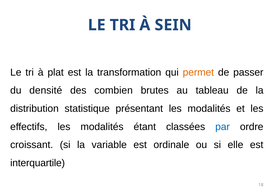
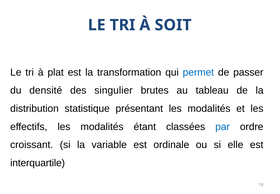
SEIN: SEIN -> SOIT (173, 25)
permet colour: orange -> blue (198, 72)
combien: combien -> singulier (114, 90)
